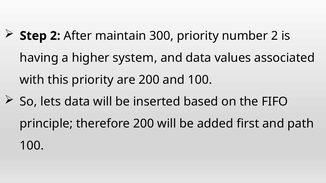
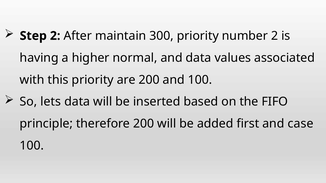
system: system -> normal (135, 58)
path: path -> case (301, 124)
